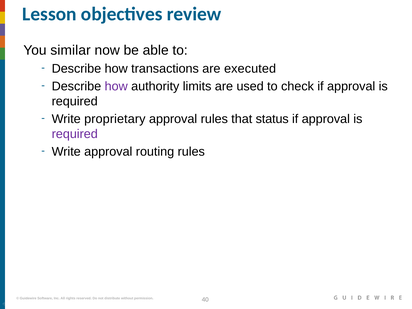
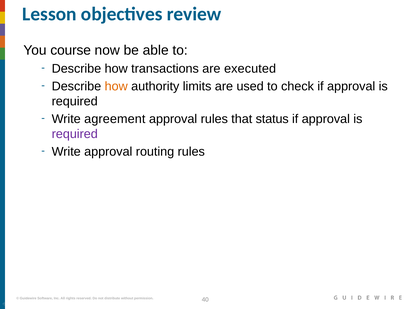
similar: similar -> course (71, 50)
how colour: purple -> orange (116, 86)
proprietary: proprietary -> agreement (115, 119)
